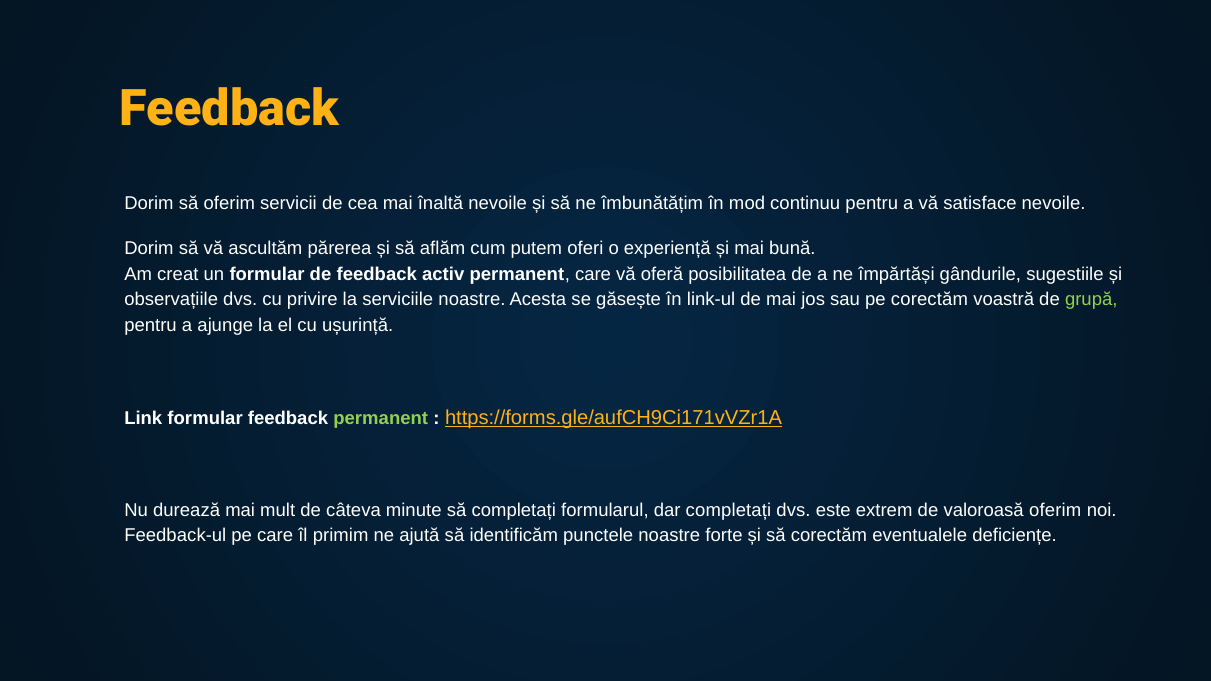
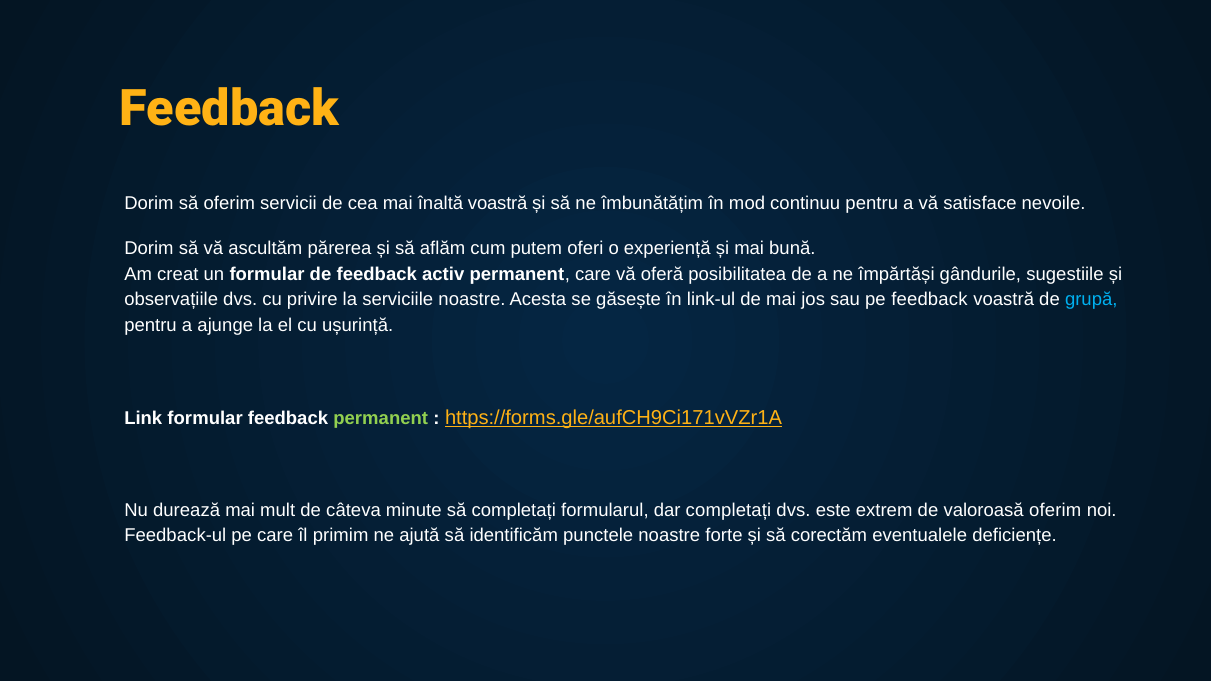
înaltă nevoile: nevoile -> voastră (498, 203)
pe corectăm: corectăm -> feedback (929, 300)
grupă colour: light green -> light blue (1091, 300)
